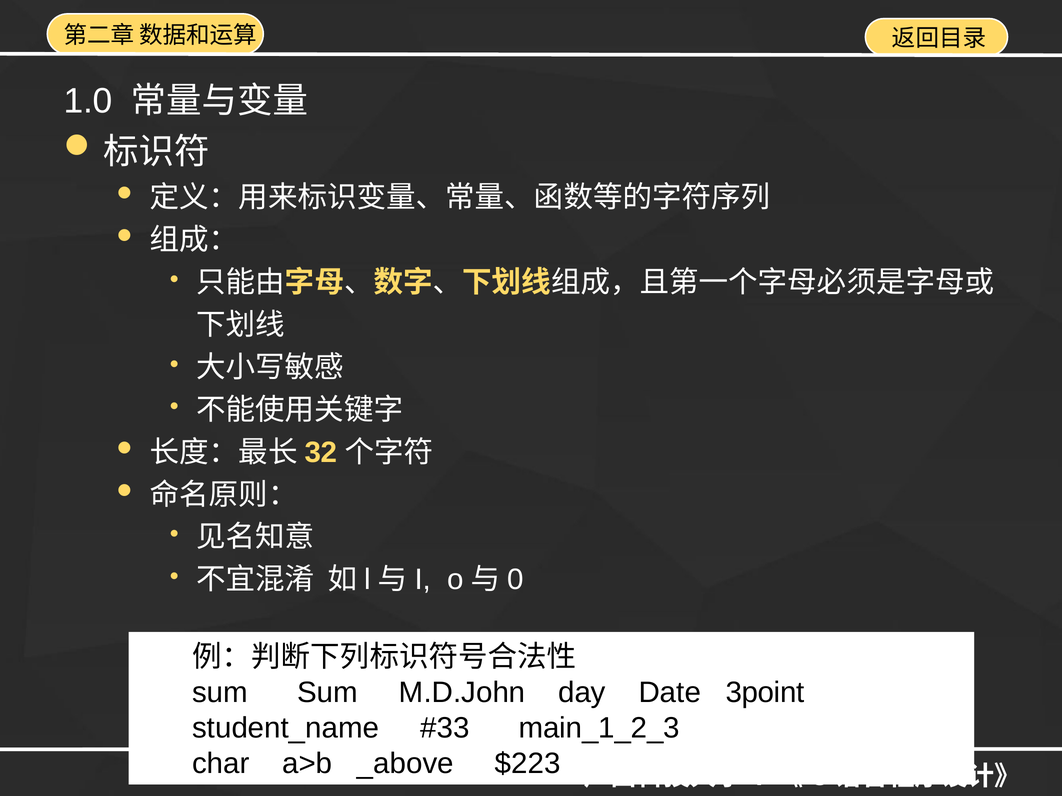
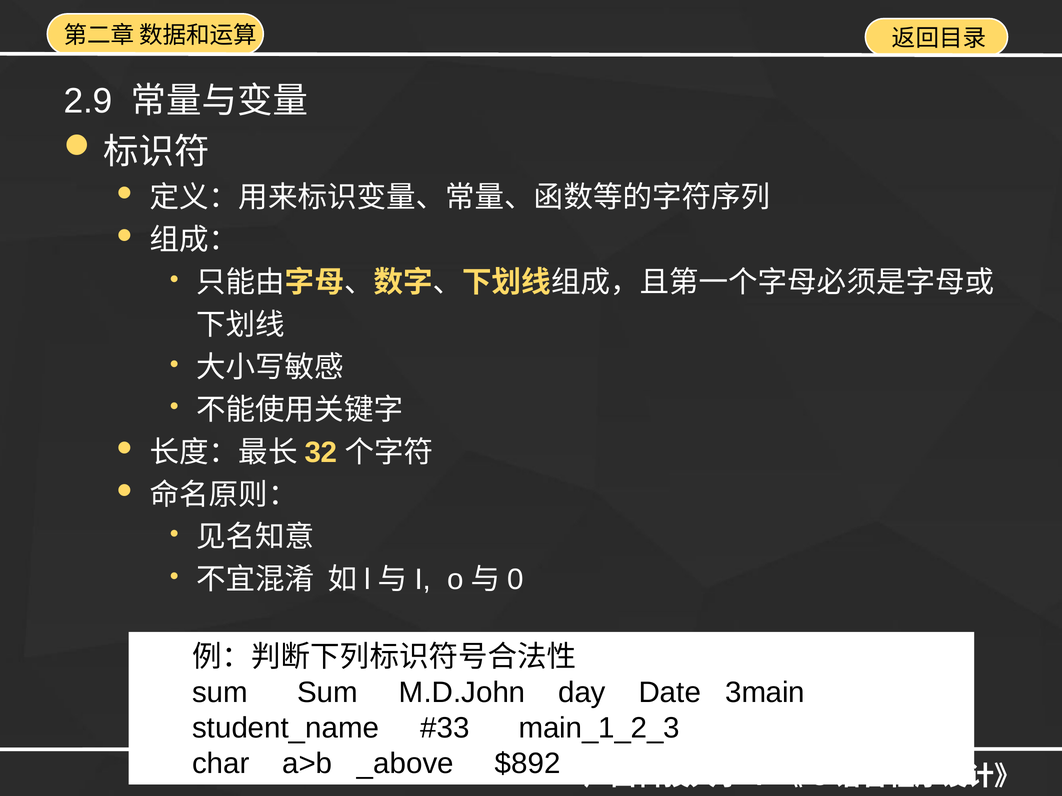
1.0: 1.0 -> 2.9 (88, 101)
3point: 3point -> 3main (765, 693)
$223: $223 -> $892 (528, 764)
